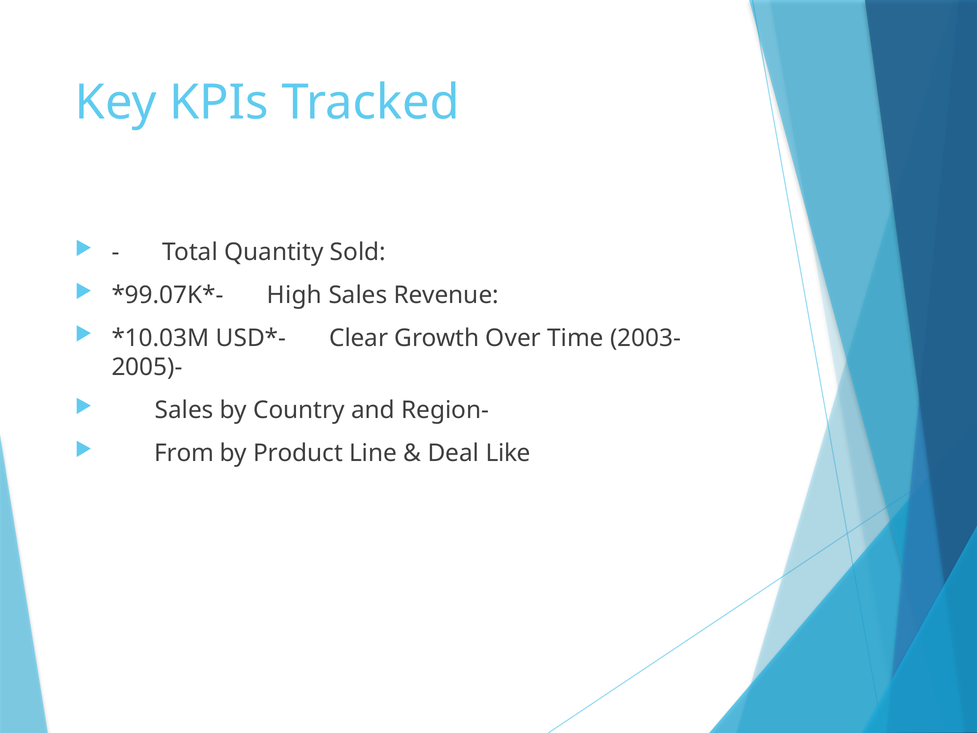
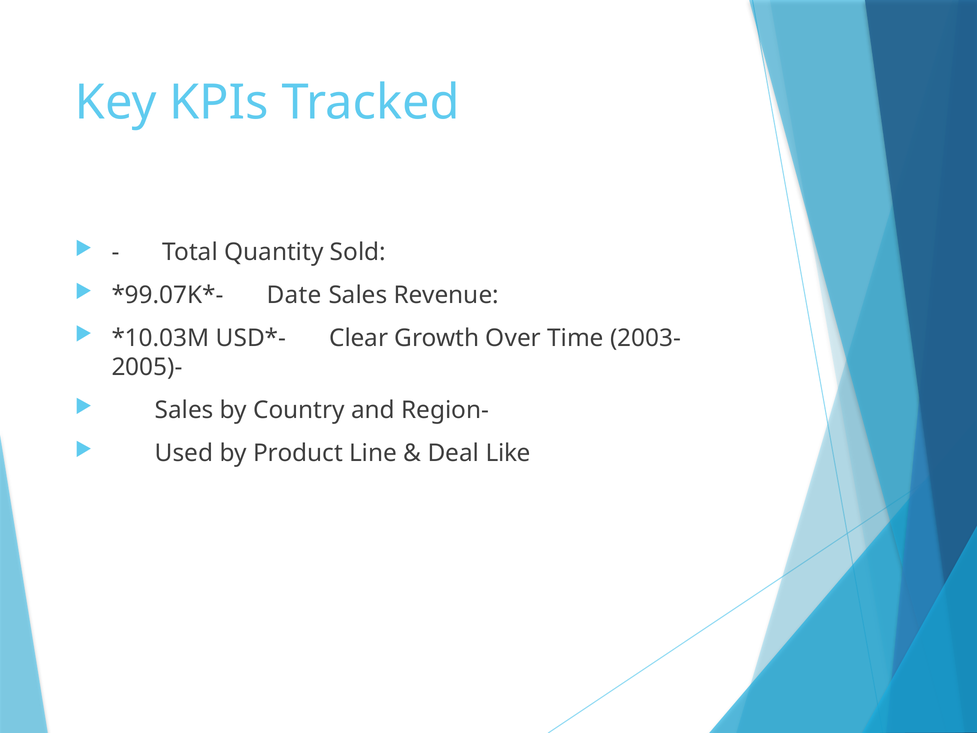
High: High -> Date (294, 295)
From: From -> Used (184, 453)
